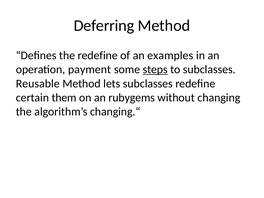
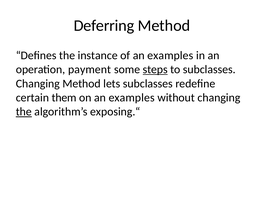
the redefine: redefine -> instance (98, 55)
Reusable: Reusable -> Changing (38, 84)
on an rubygems: rubygems -> examples (132, 98)
the underline: none -> present (24, 112)
changing.“: changing.“ -> exposing.“ (115, 112)
